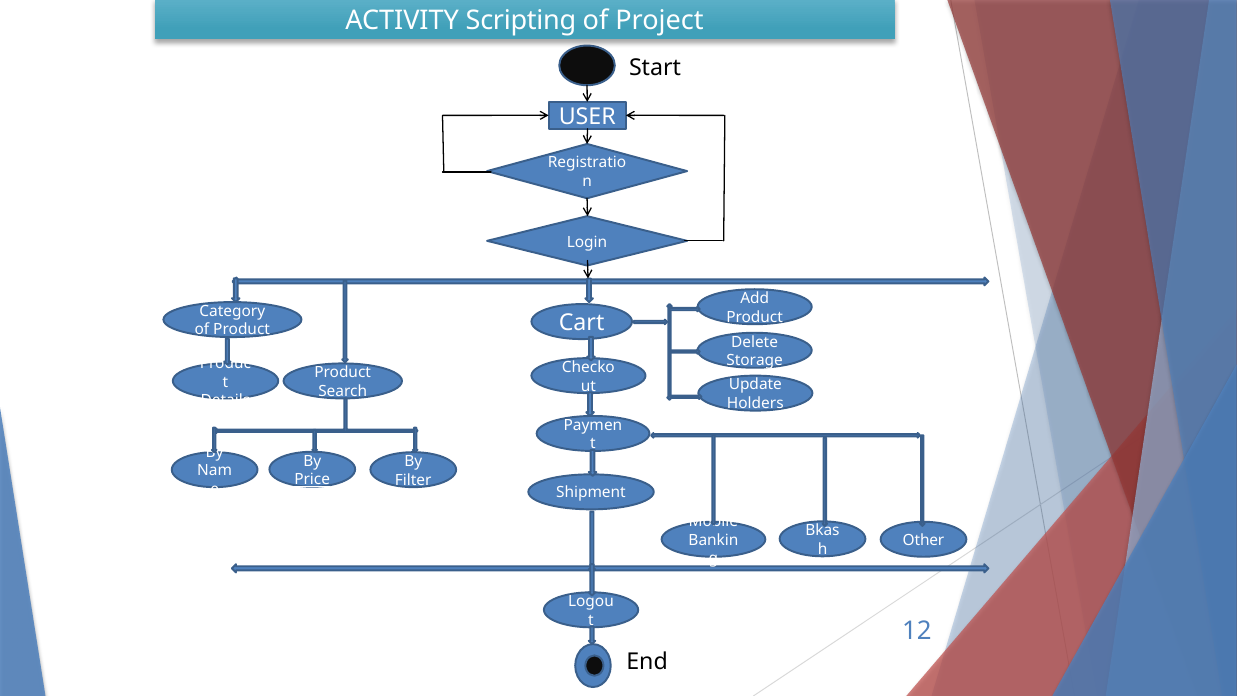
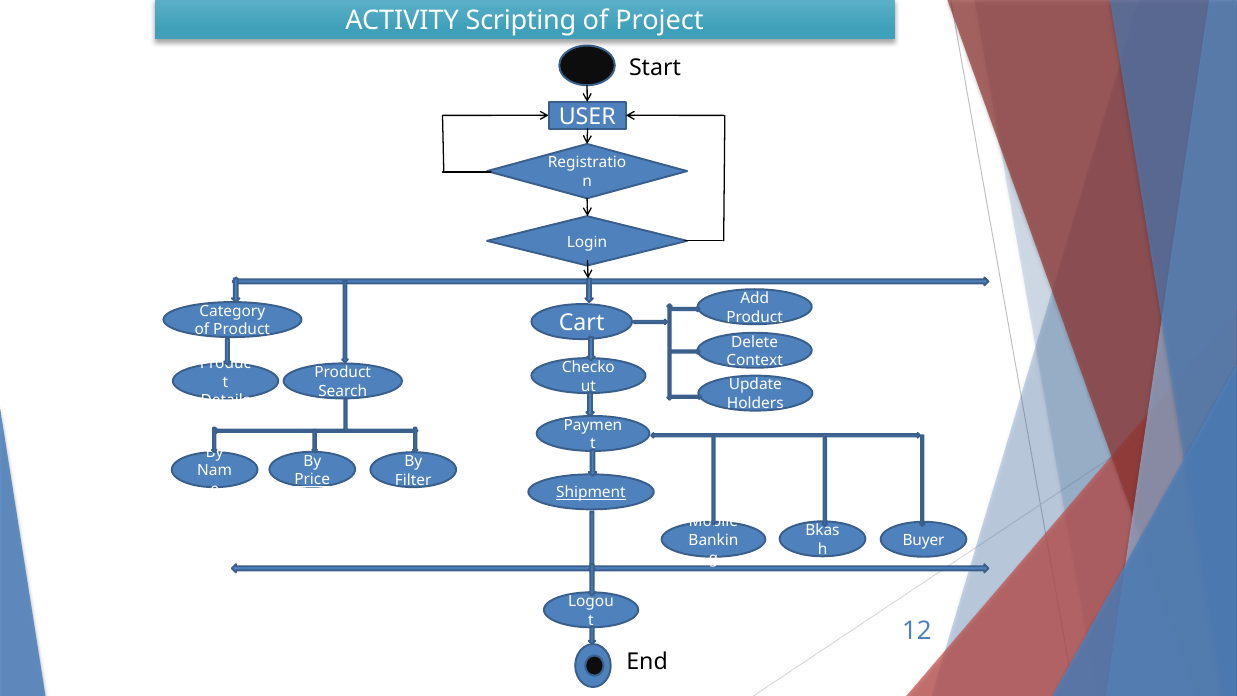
Storage: Storage -> Context (755, 360)
Shipment underline: none -> present (591, 493)
Other: Other -> Buyer (924, 540)
